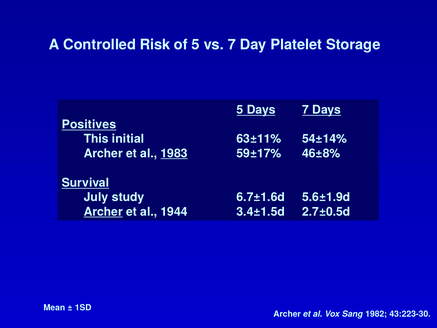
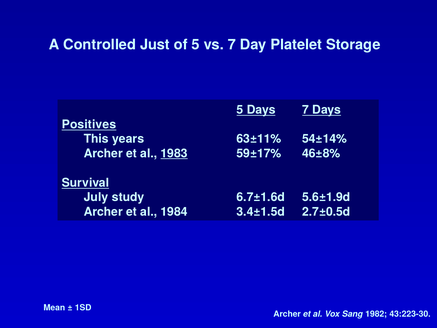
Risk: Risk -> Just (155, 45)
initial: initial -> years (128, 139)
Archer underline: present -> none (103, 212)
1944: 1944 -> 1984 (174, 212)
